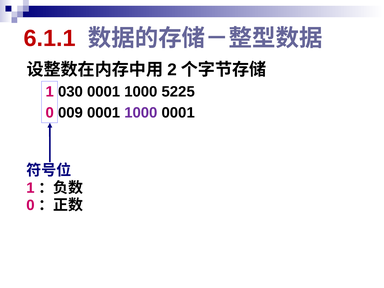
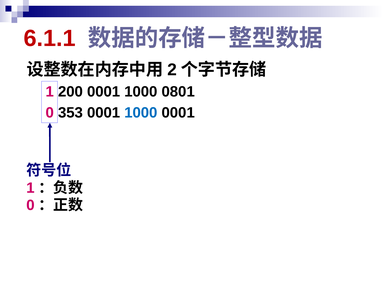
030: 030 -> 200 (70, 92)
5225: 5225 -> 0801 (178, 92)
009: 009 -> 353 (70, 113)
1000 colour: purple -> blue (141, 113)
